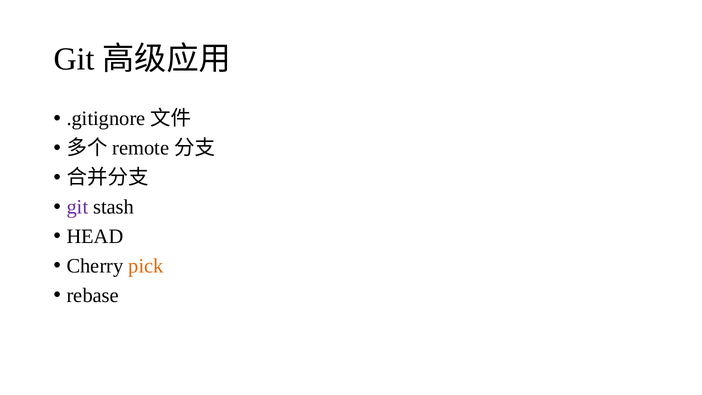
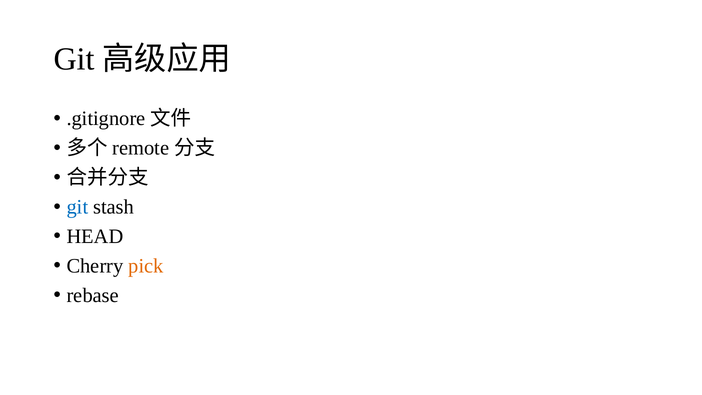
git colour: purple -> blue (77, 207)
